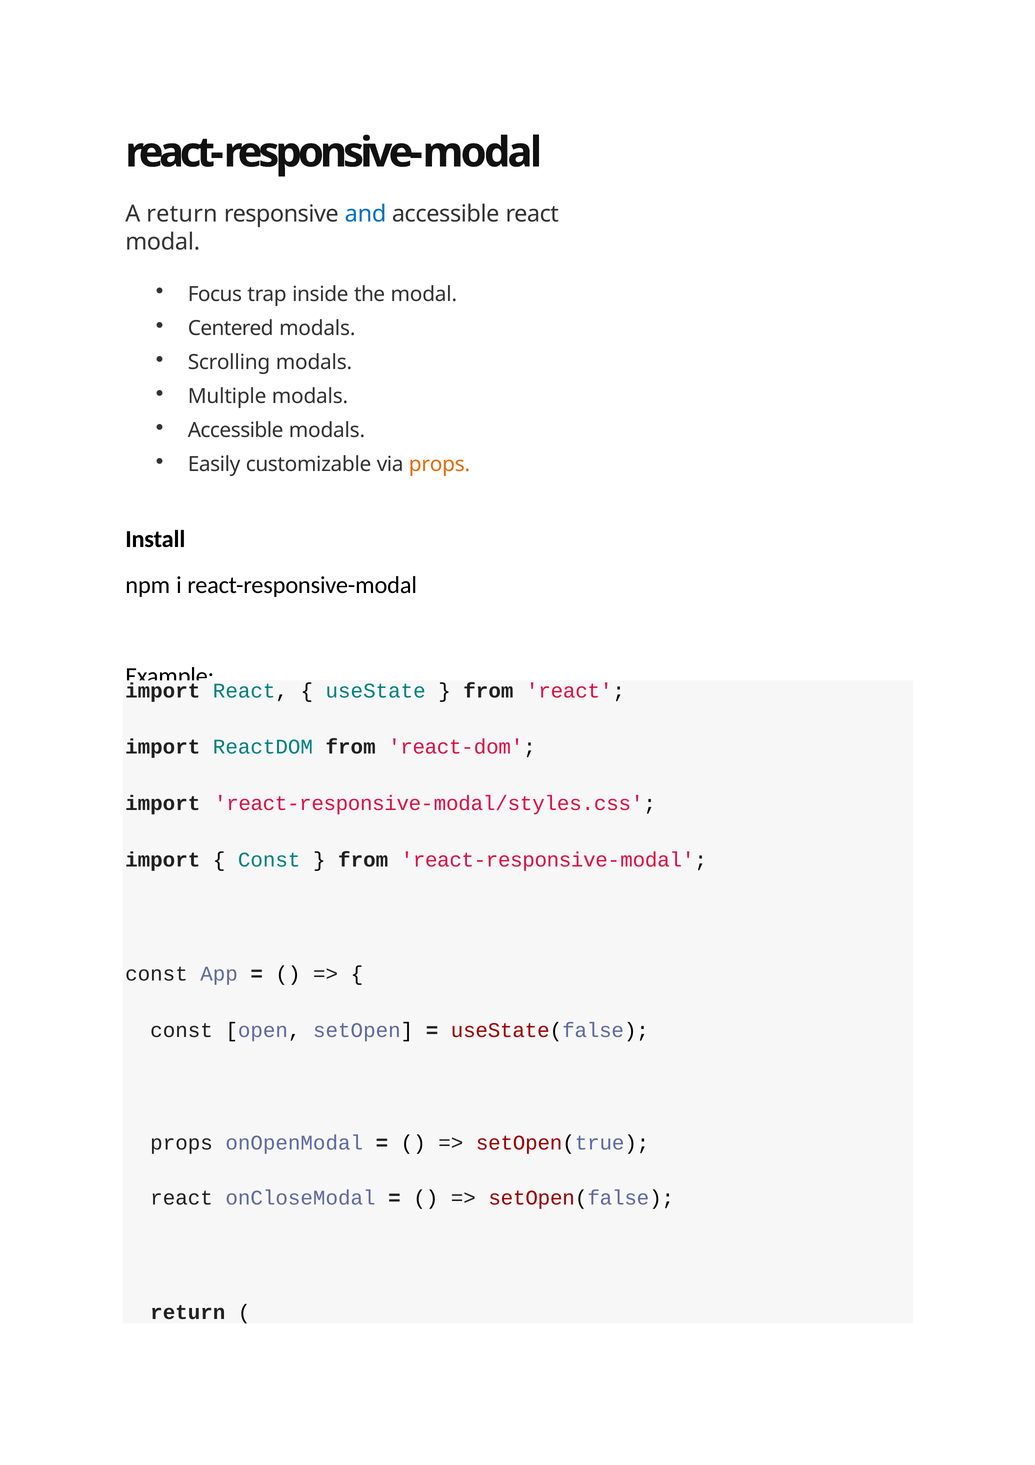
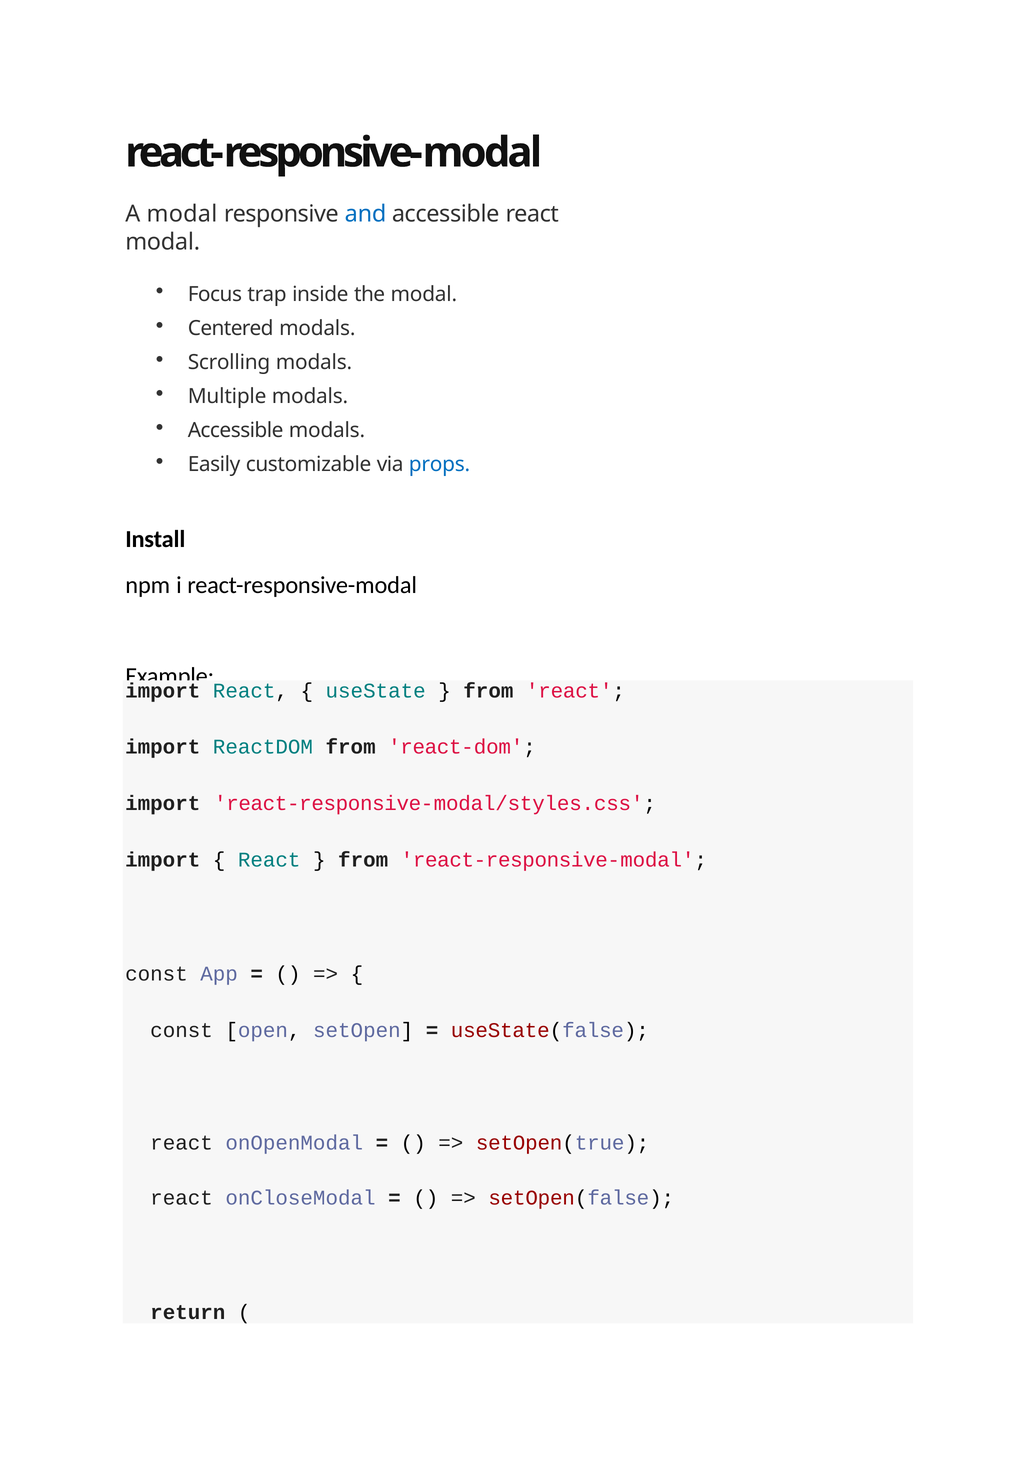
A return: return -> modal (182, 214)
props colour: orange -> blue (439, 464)
Const: Const -> React (269, 859)
props: props -> react (182, 1143)
